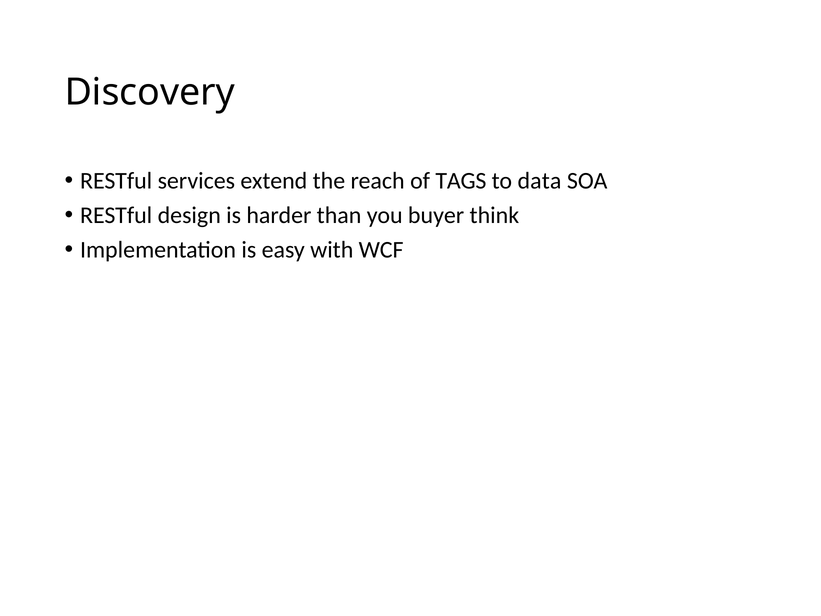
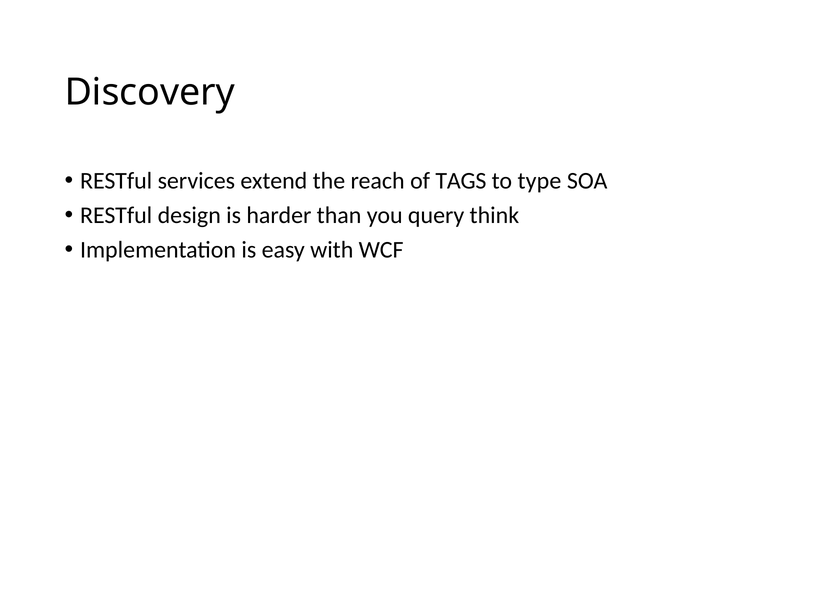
data: data -> type (539, 181)
buyer: buyer -> query (436, 215)
